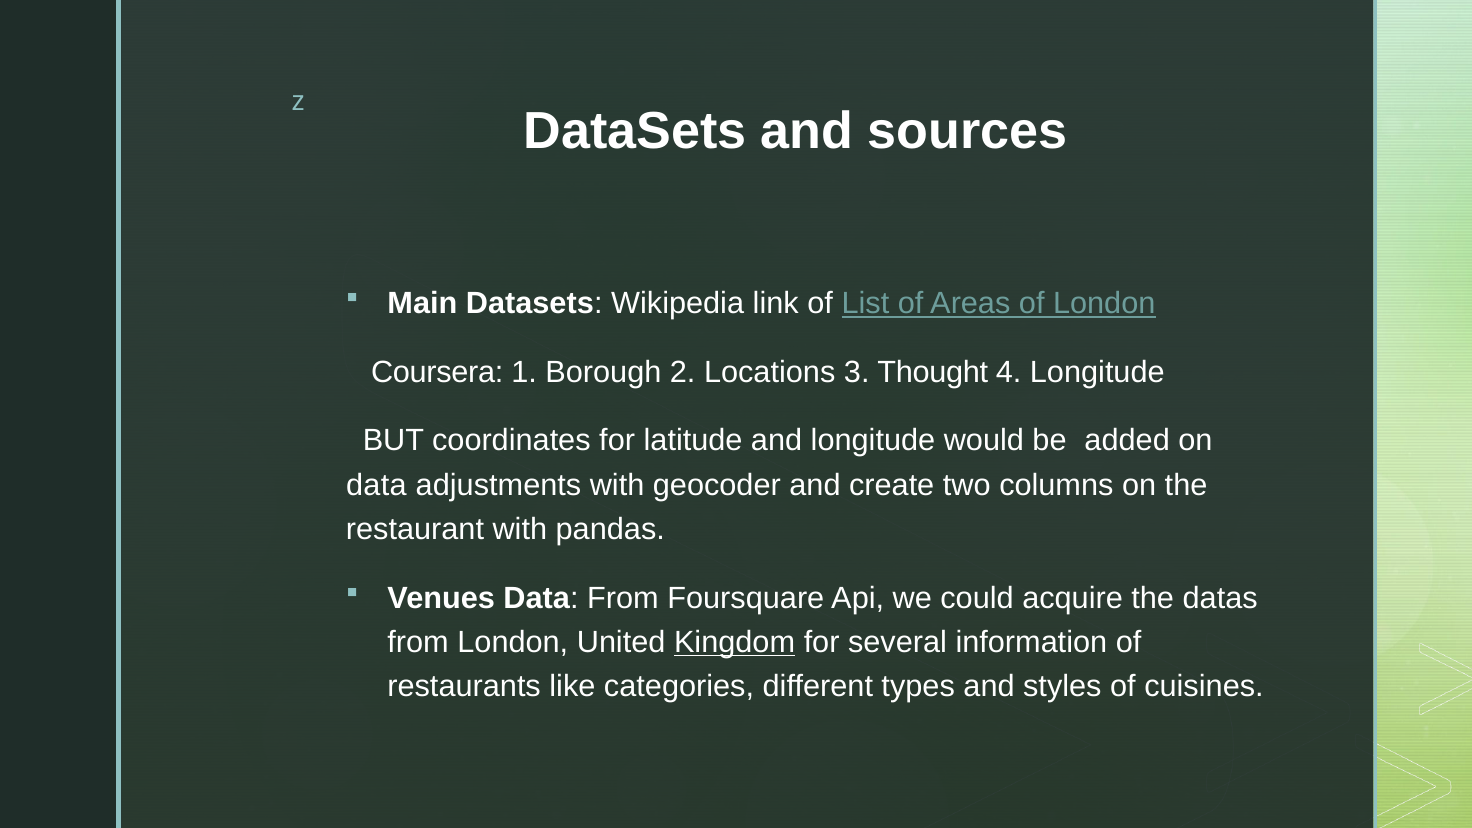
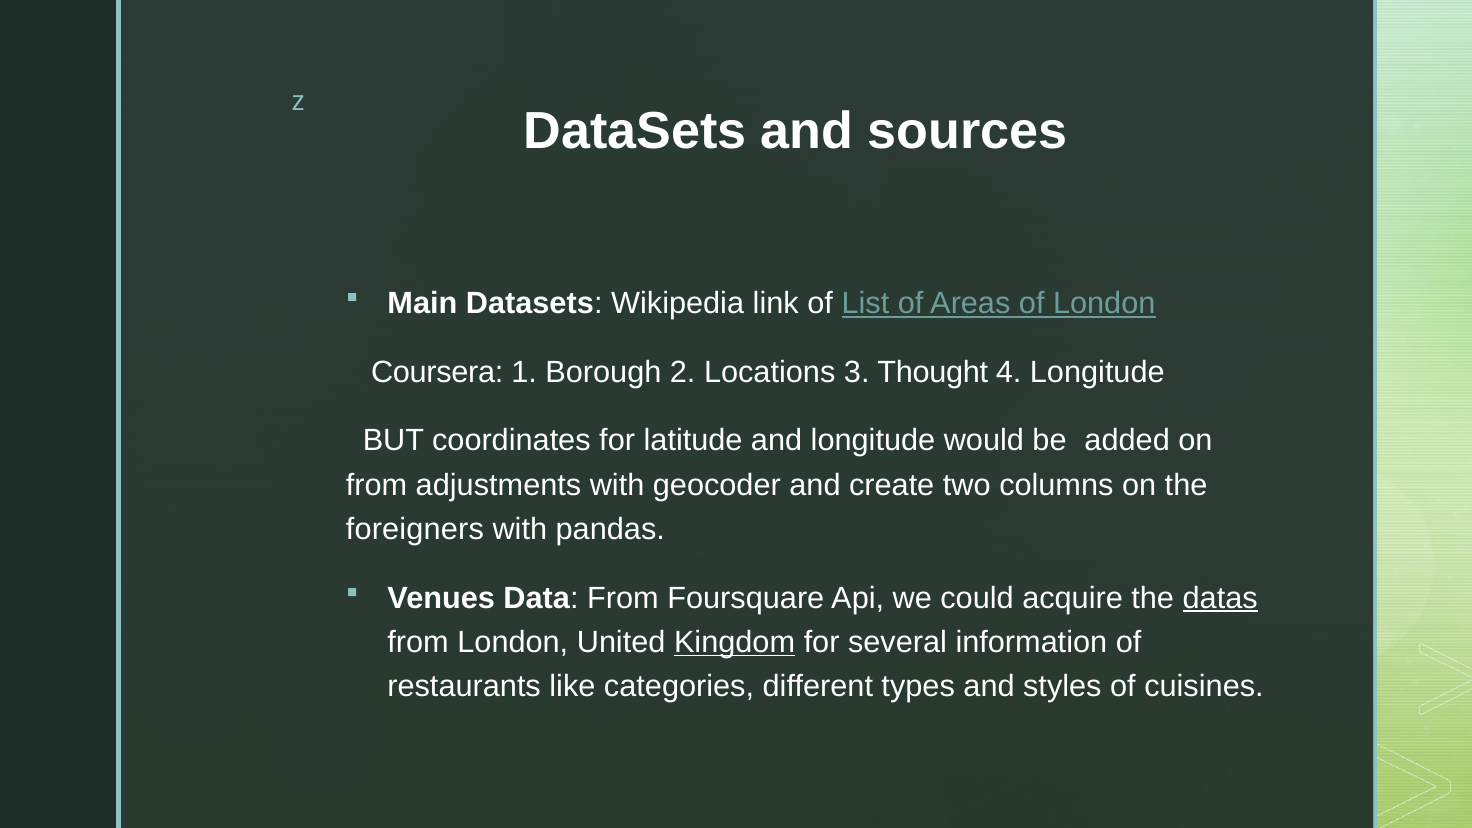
data: data -> from (377, 485)
restaurant: restaurant -> foreigners (415, 529)
datas underline: none -> present (1220, 598)
